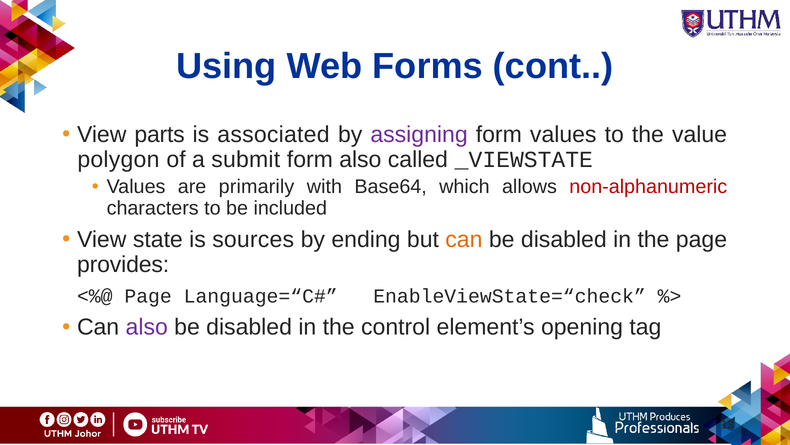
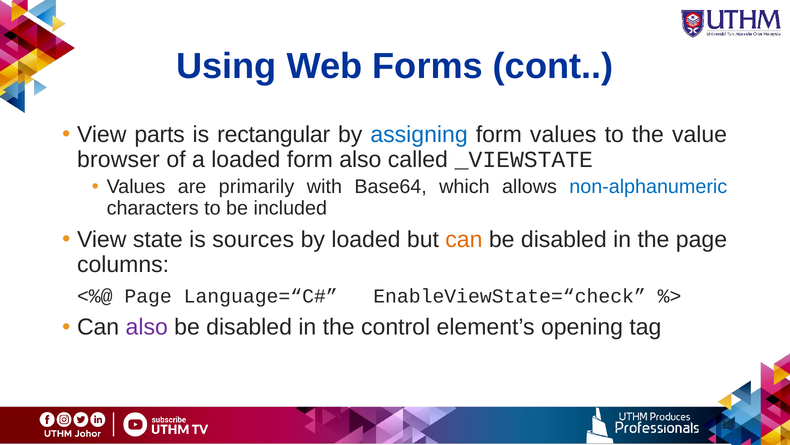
associated: associated -> rectangular (274, 135)
assigning colour: purple -> blue (419, 135)
polygon: polygon -> browser (118, 159)
a submit: submit -> loaded (246, 159)
non-alphanumeric colour: red -> blue (648, 187)
by ending: ending -> loaded (366, 239)
provides: provides -> columns (123, 264)
